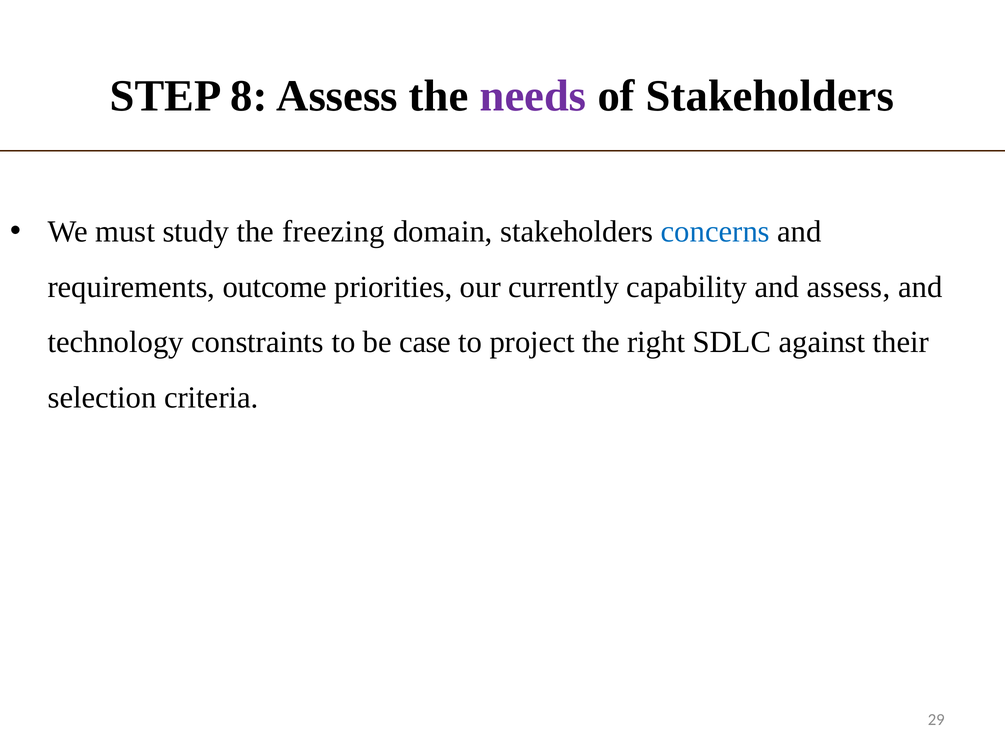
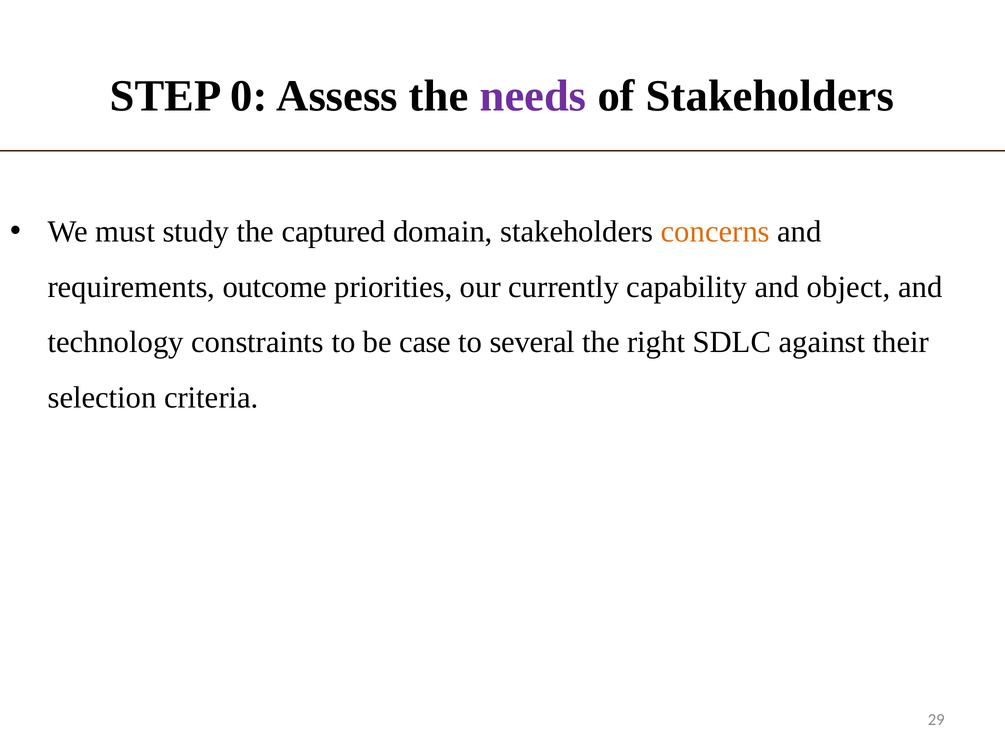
8: 8 -> 0 (249, 96)
freezing: freezing -> captured (334, 232)
concerns colour: blue -> orange (715, 232)
and assess: assess -> object (848, 287)
project: project -> several (532, 342)
